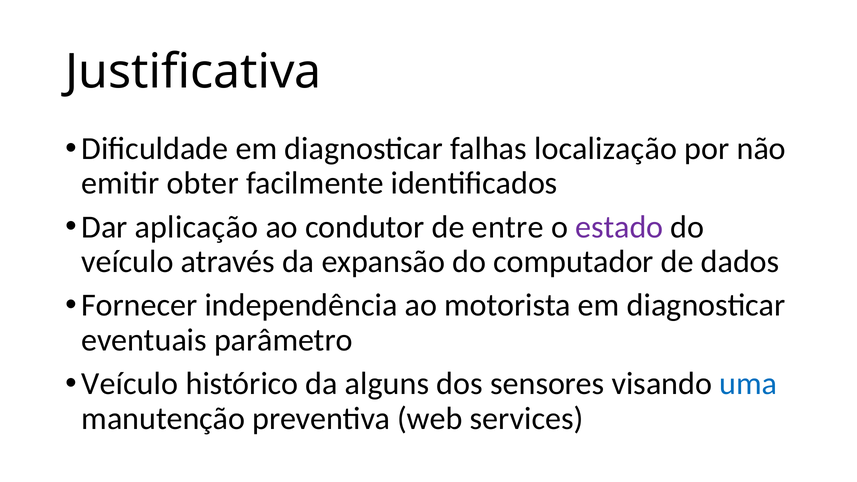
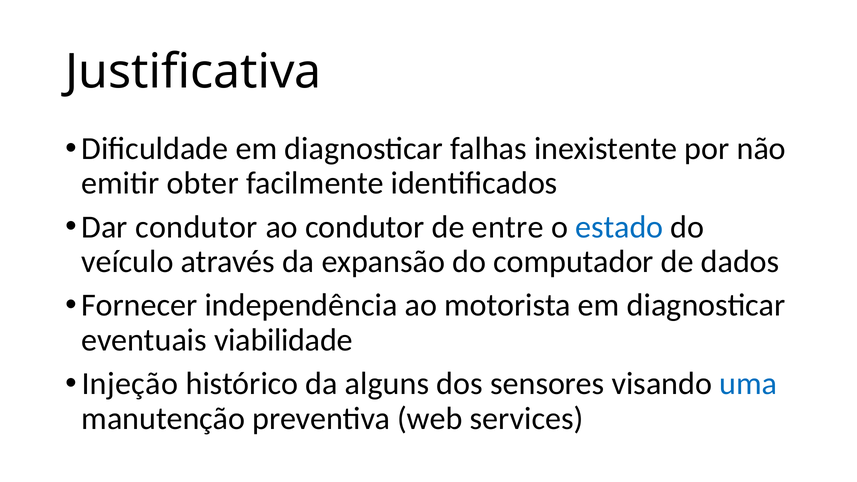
localização: localização -> inexistente (606, 149)
Dar aplicação: aplicação -> condutor (196, 227)
estado colour: purple -> blue (619, 227)
parâmetro: parâmetro -> viabilidade (283, 340)
Veículo: Veículo -> Injeção (130, 384)
